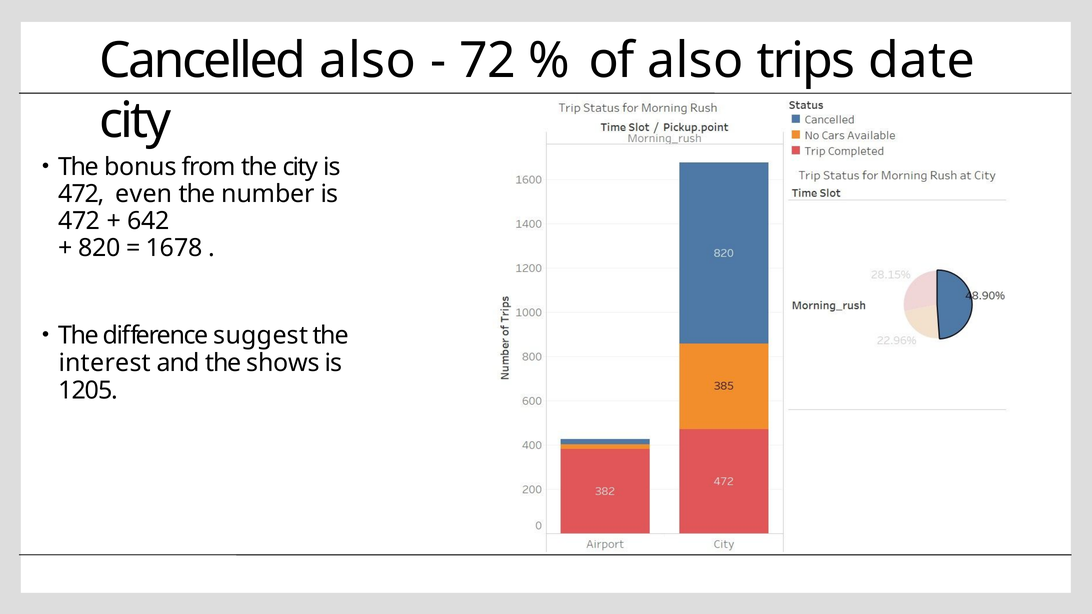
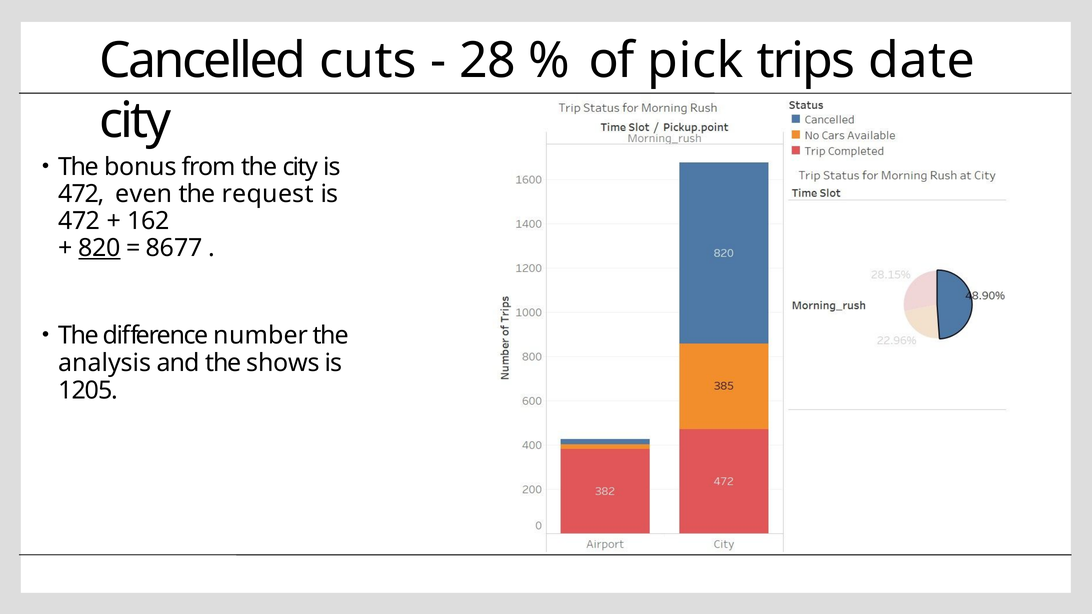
Cancelled also: also -> cuts (368, 61)
72: 72 -> 28 (488, 61)
of also: also -> pick (695, 61)
number: number -> request (268, 194)
642: 642 -> 162 (148, 221)
820 underline: none -> present (100, 248)
1678: 1678 -> 8677 (174, 248)
suggest: suggest -> number (261, 336)
interest: interest -> analysis (105, 363)
